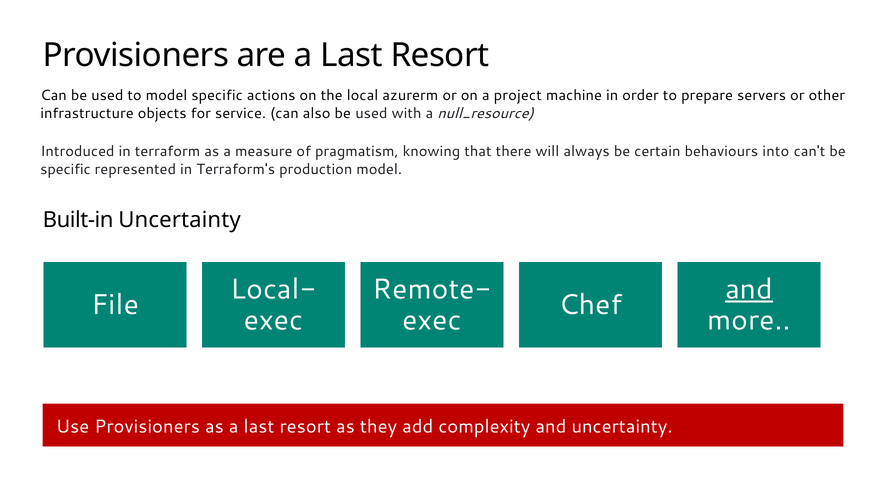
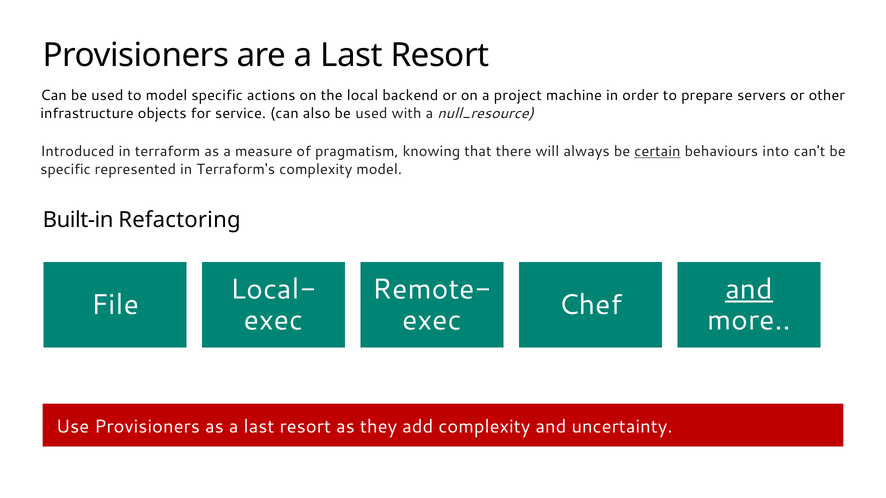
azurerm: azurerm -> backend (410, 96)
certain underline: none -> present (657, 152)
Terraform's production: production -> complexity (316, 169)
Built-in Uncertainty: Uncertainty -> Refactoring (179, 220)
